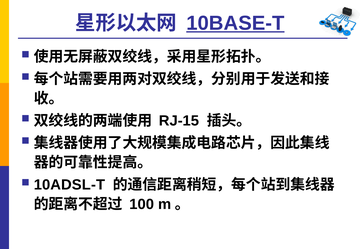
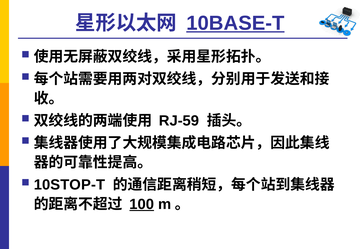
RJ-15: RJ-15 -> RJ-59 (179, 121)
10ADSL-T: 10ADSL-T -> 10STOP-T (69, 185)
100 underline: none -> present (142, 204)
